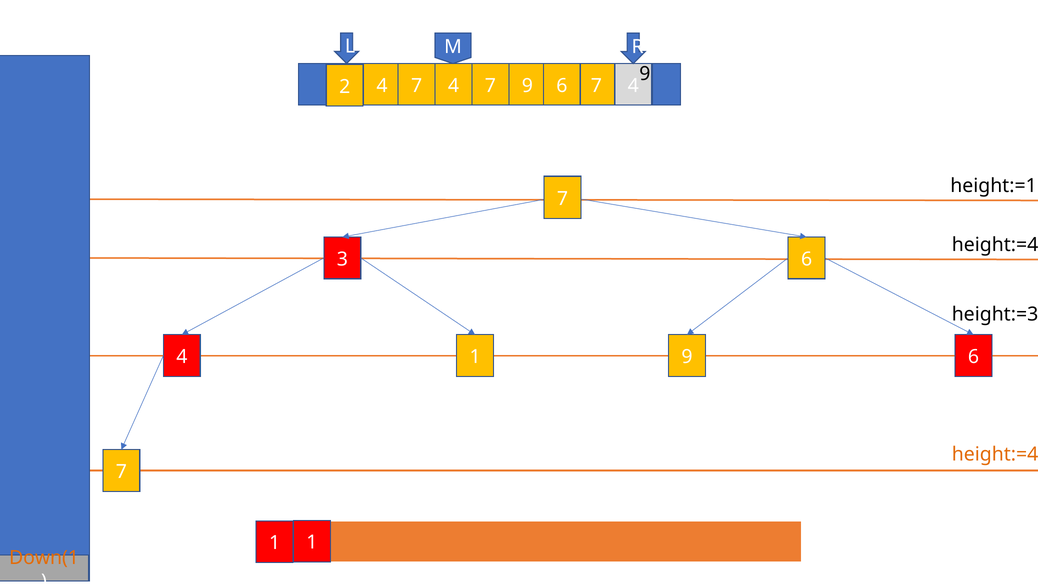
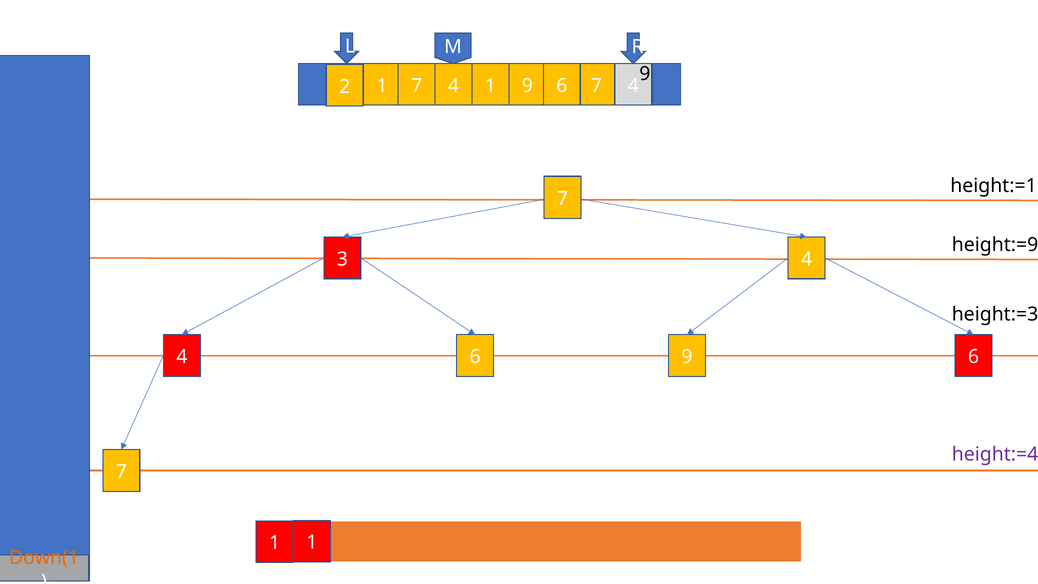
4: 4 -> 1 (382, 86)
4 7: 7 -> 1 (490, 86)
height:=4: height:=4 -> height:=9 (995, 245)
3 6: 6 -> 4 (807, 259)
4 1: 1 -> 6 (475, 357)
height:=4 colour: orange -> purple (995, 454)
